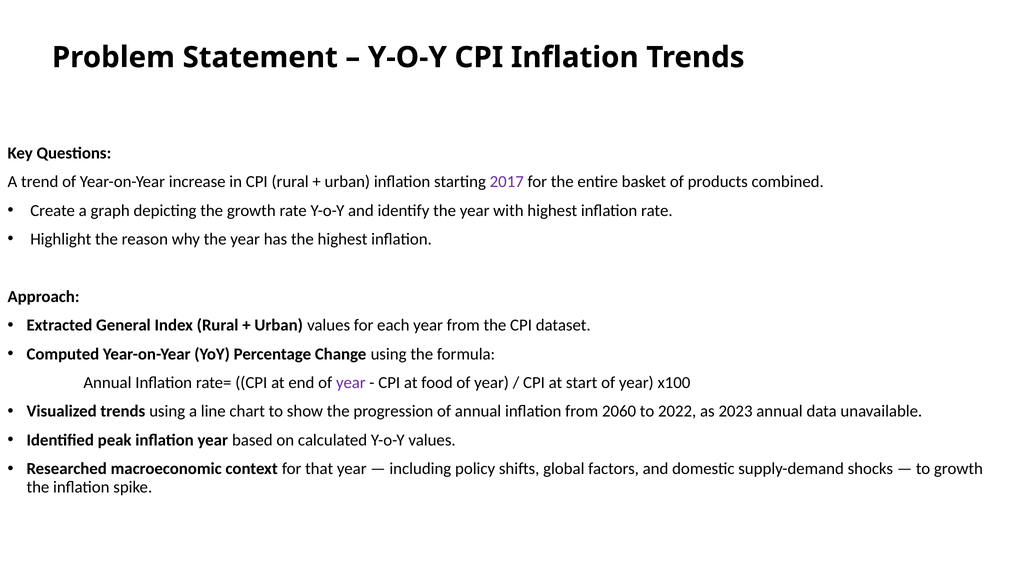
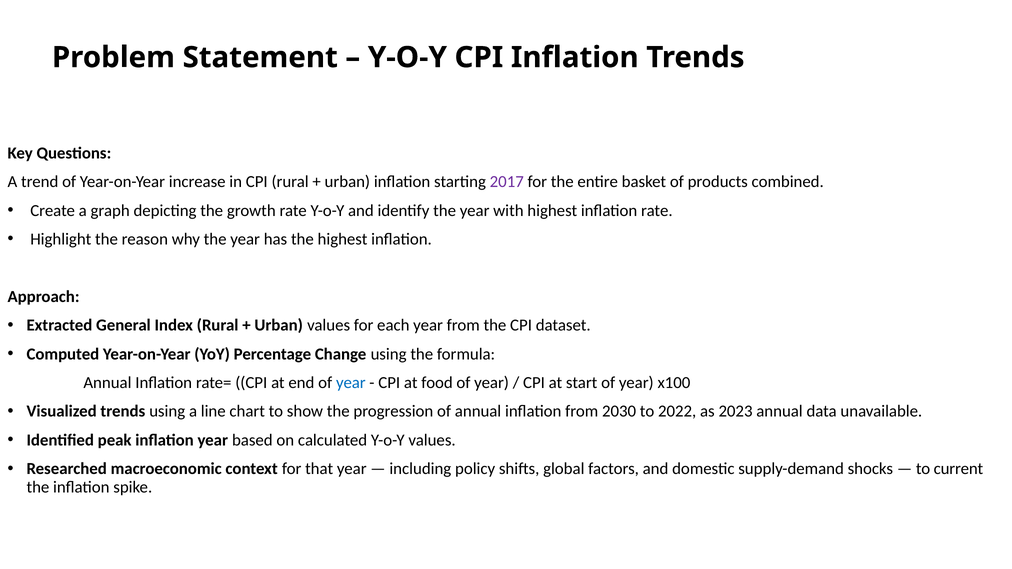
year colour: purple -> blue (351, 383)
2060: 2060 -> 2030 (619, 412)
to growth: growth -> current (958, 469)
